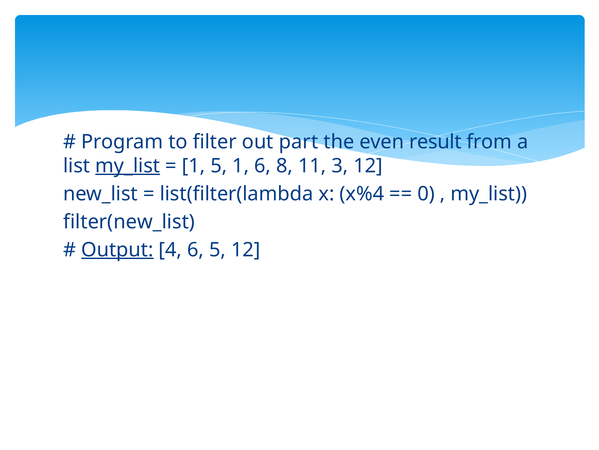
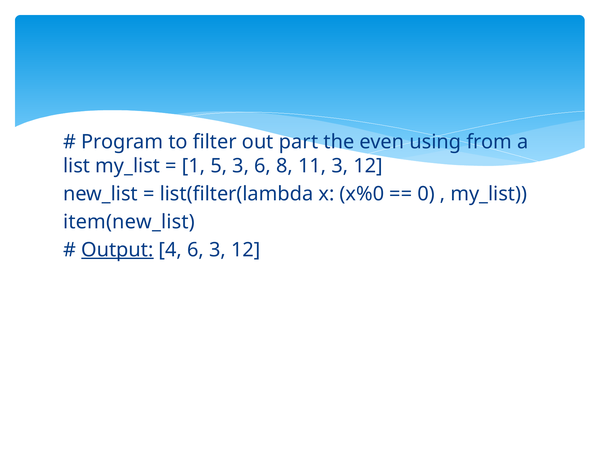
result: result -> using (435, 142)
my_list underline: present -> none (128, 166)
5 1: 1 -> 3 (241, 166)
x%4: x%4 -> x%0 (362, 193)
filter(new_list: filter(new_list -> item(new_list (129, 221)
6 5: 5 -> 3 (217, 249)
